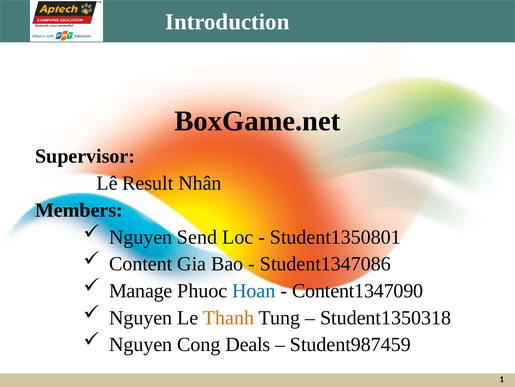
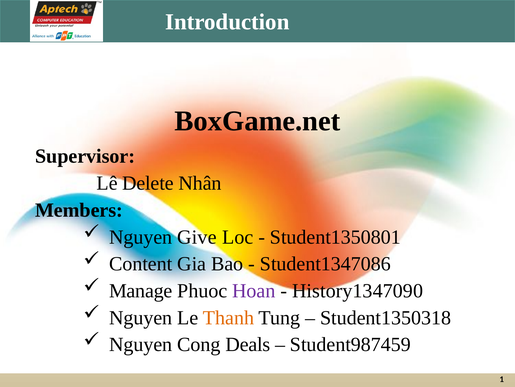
Result: Result -> Delete (148, 183)
Send: Send -> Give (197, 237)
Hoan colour: blue -> purple (254, 290)
Content1347090: Content1347090 -> History1347090 (358, 290)
